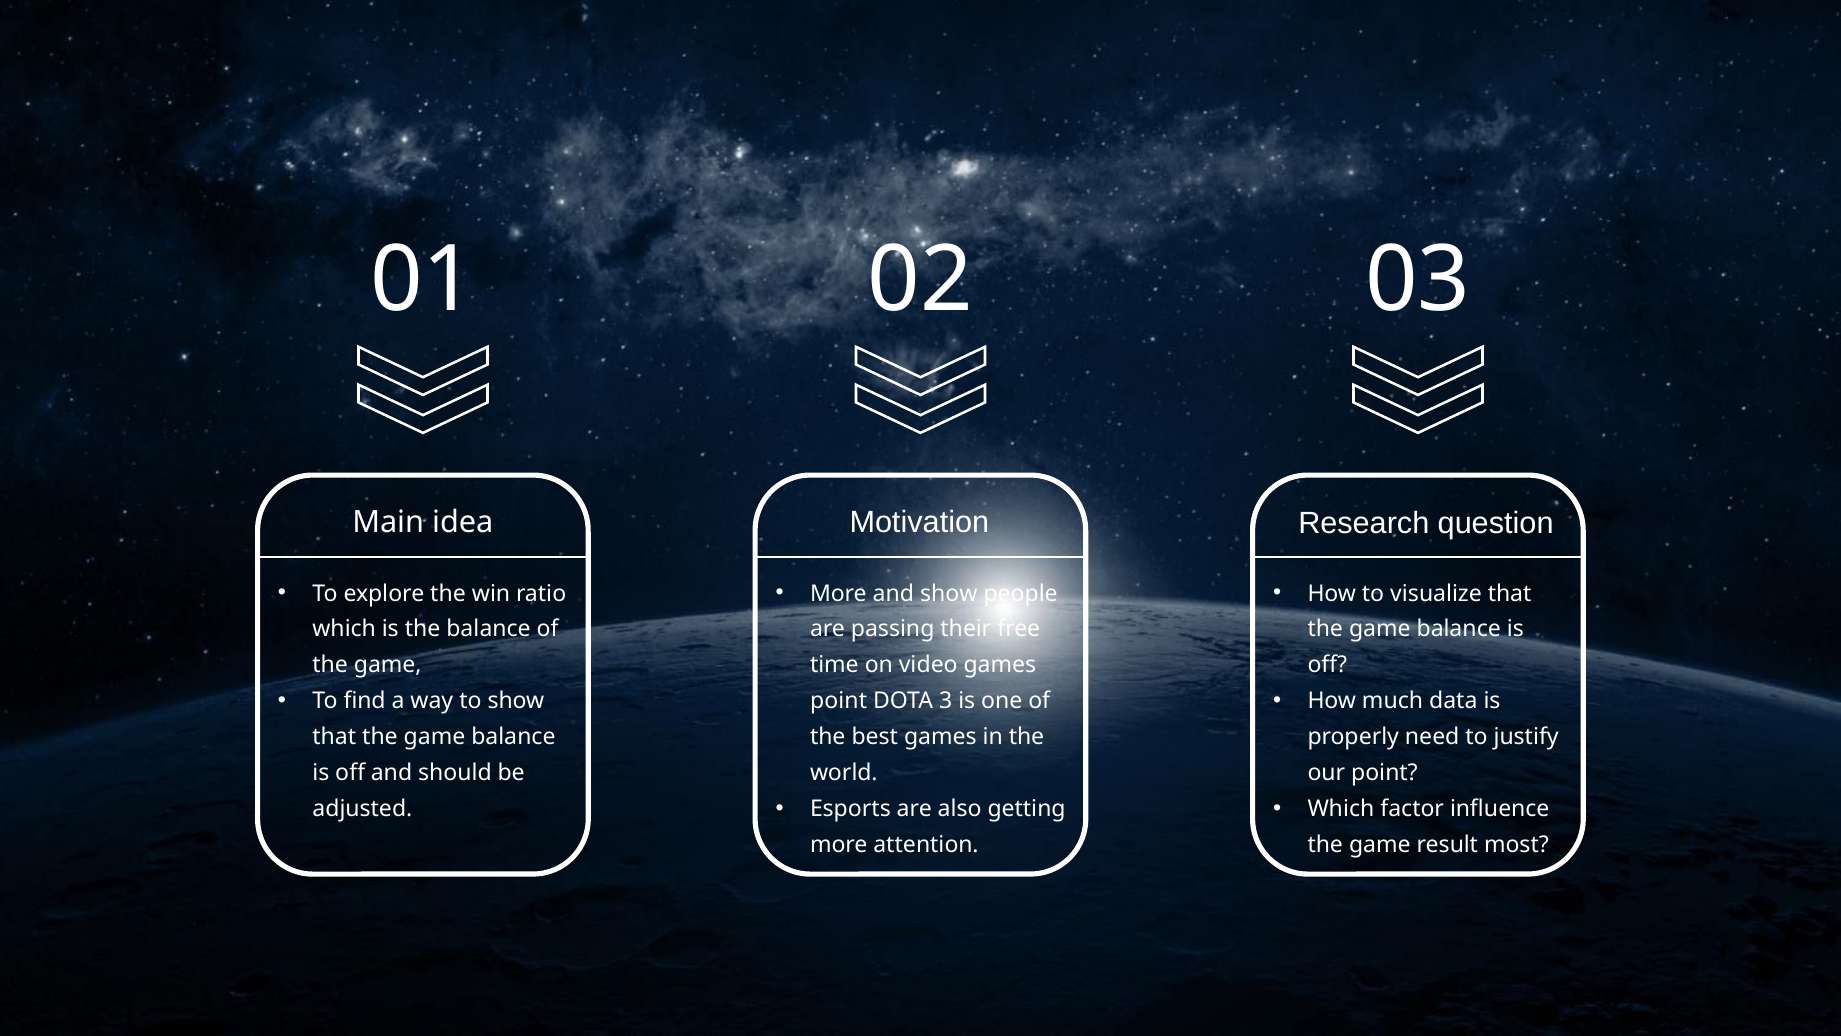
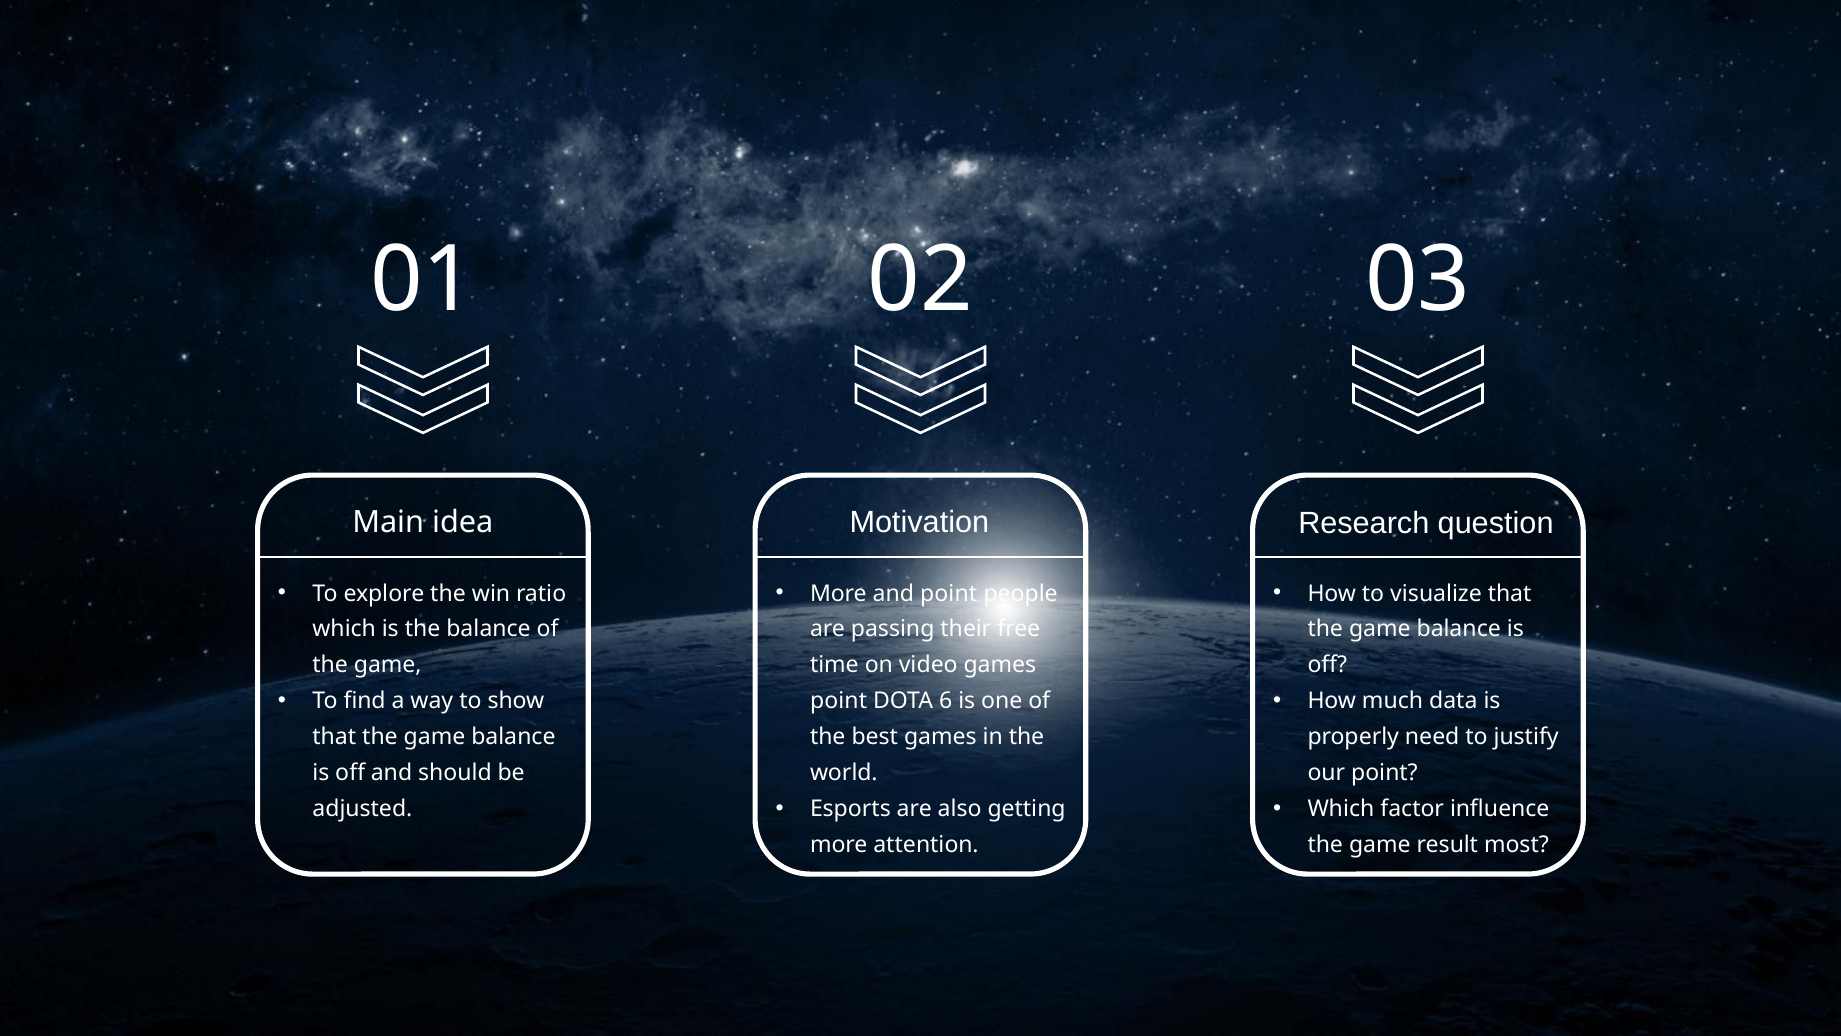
and show: show -> point (949, 593)
3: 3 -> 6 (946, 701)
